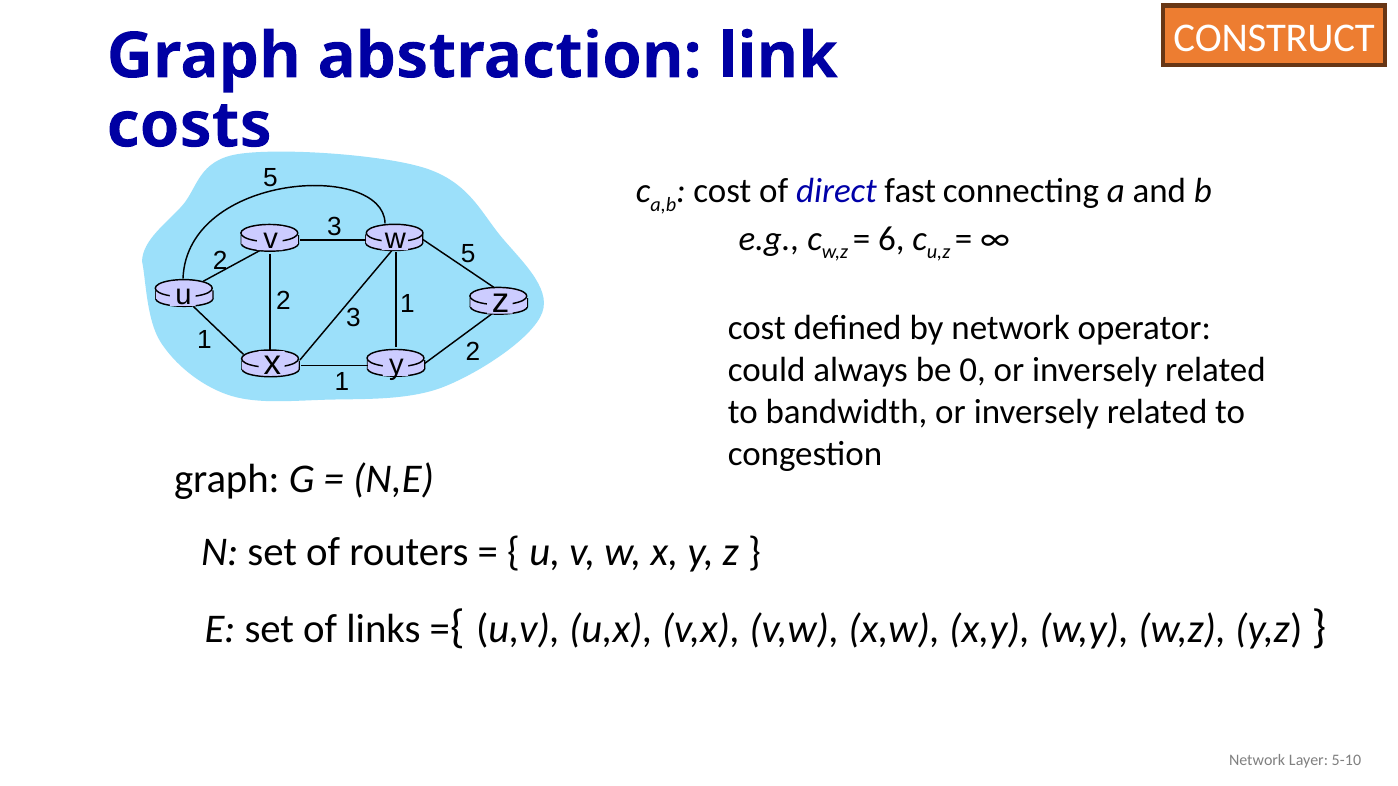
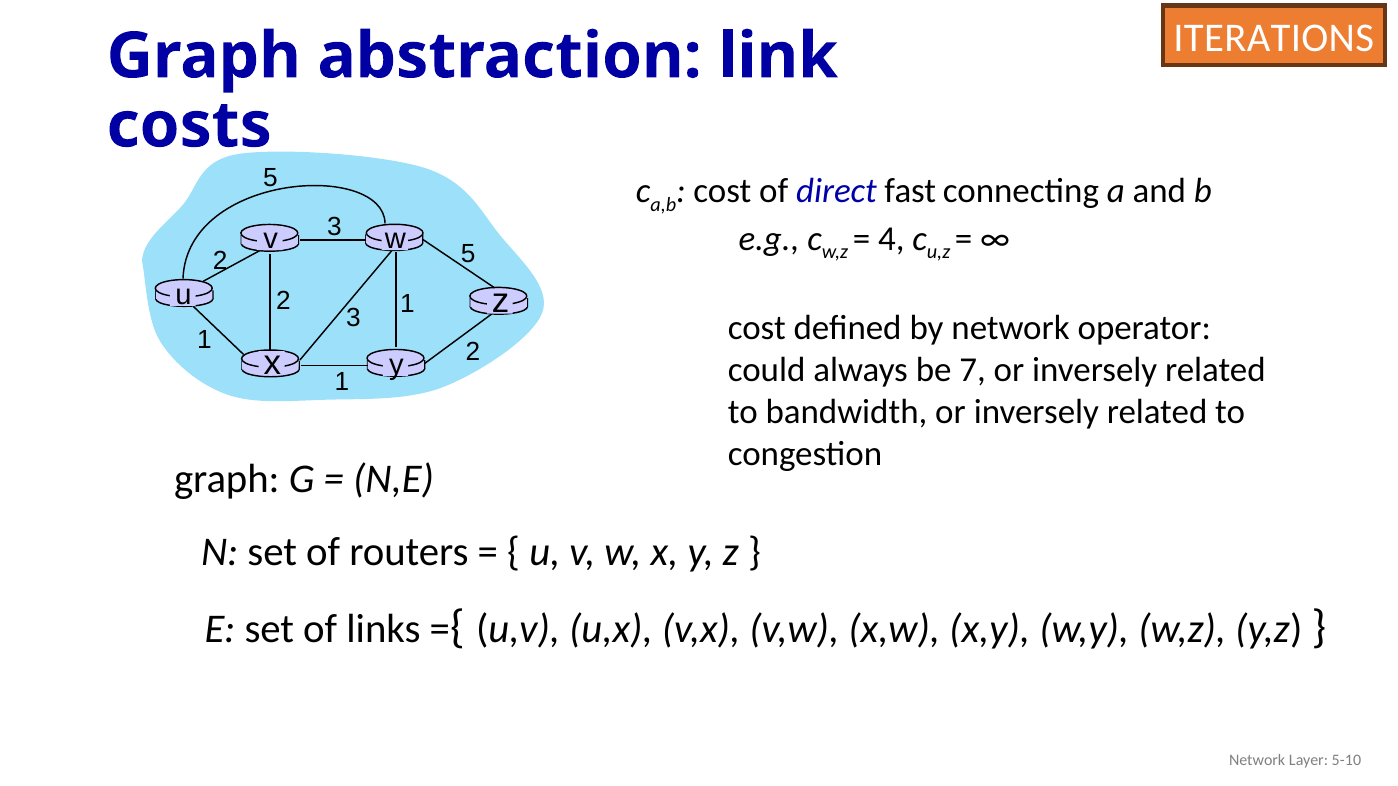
CONSTRUCT: CONSTRUCT -> ITERATIONS (1274, 38)
6: 6 -> 4 (891, 239)
0: 0 -> 7 (973, 370)
